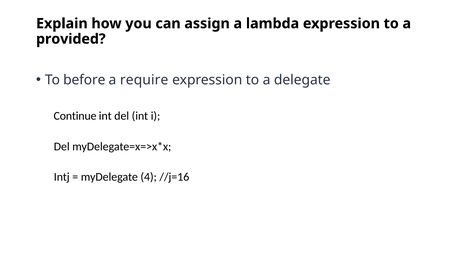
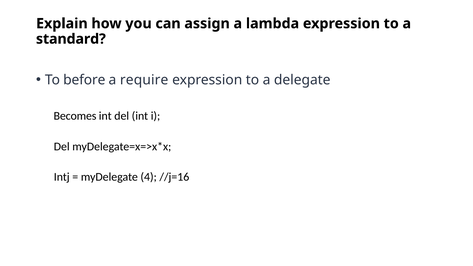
provided: provided -> standard (71, 39)
Continue: Continue -> Becomes (75, 116)
